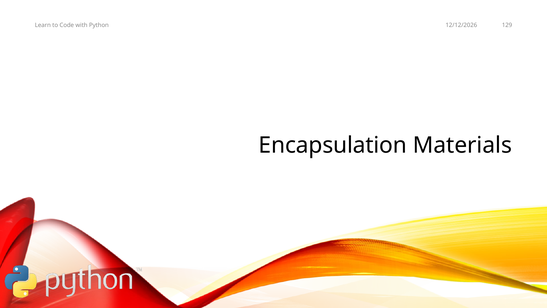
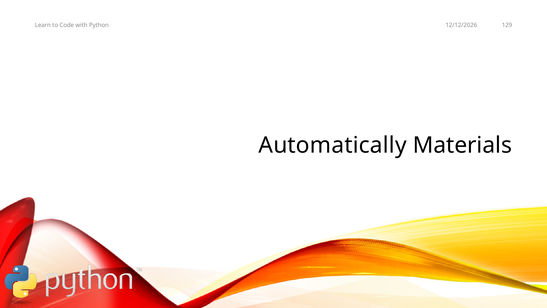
Encapsulation: Encapsulation -> Automatically (333, 145)
